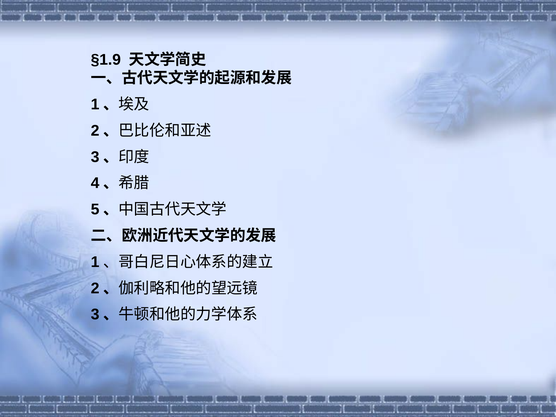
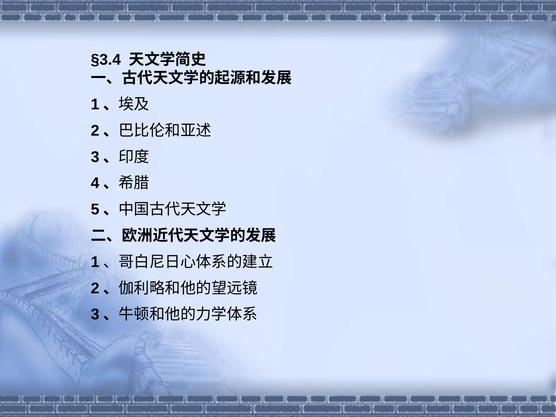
§1.9: §1.9 -> §3.4 (106, 60)
